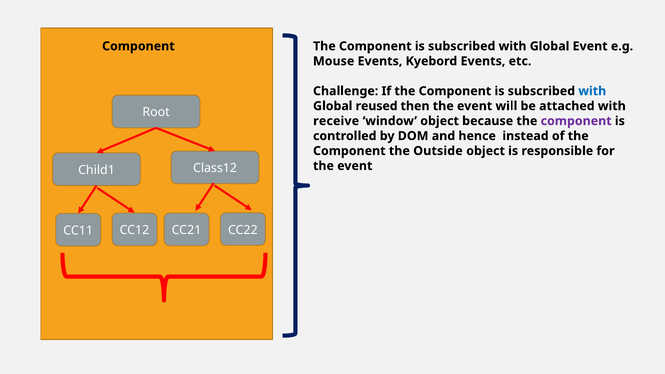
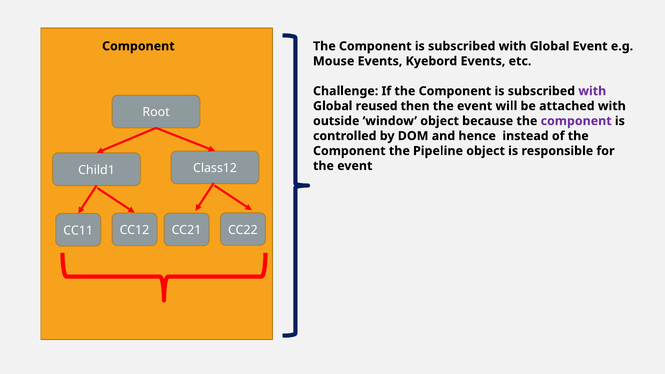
with colour: blue -> purple (592, 91)
receive: receive -> outside (336, 121)
Outside: Outside -> Pipeline (438, 151)
